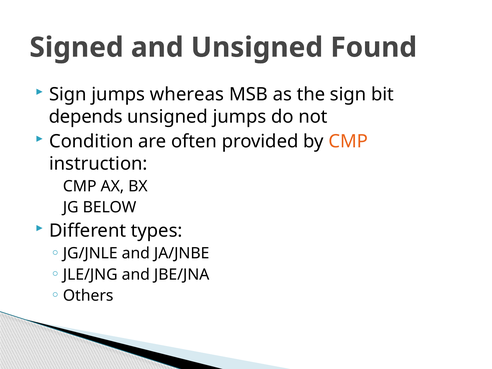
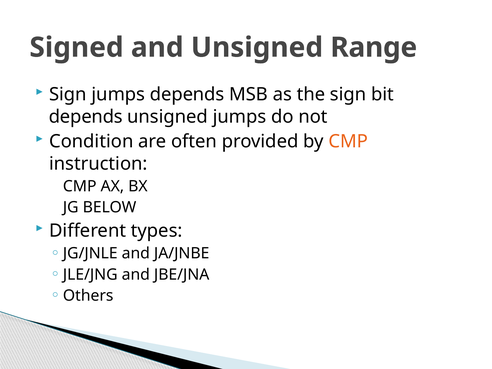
Found: Found -> Range (374, 47)
jumps whereas: whereas -> depends (187, 94)
